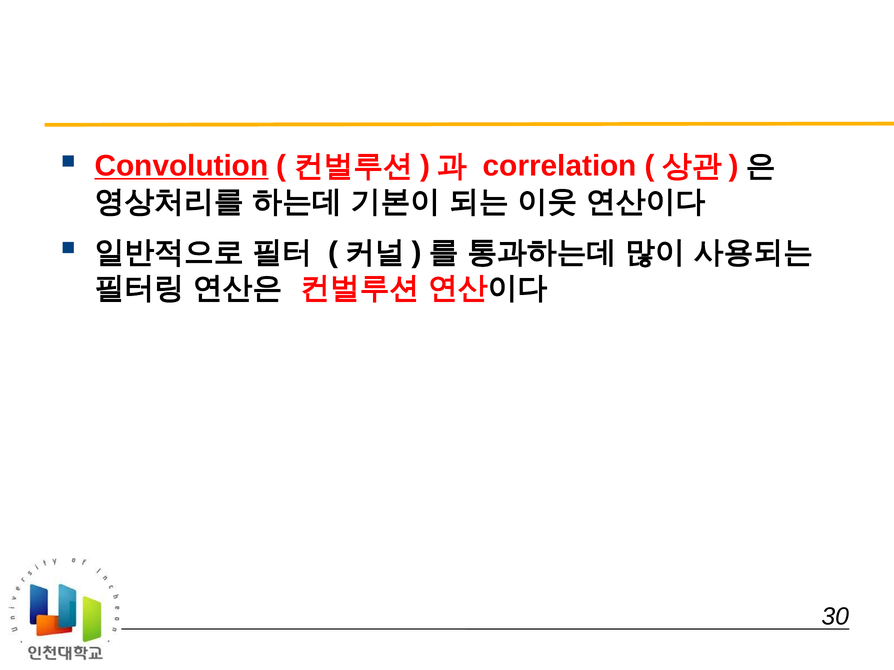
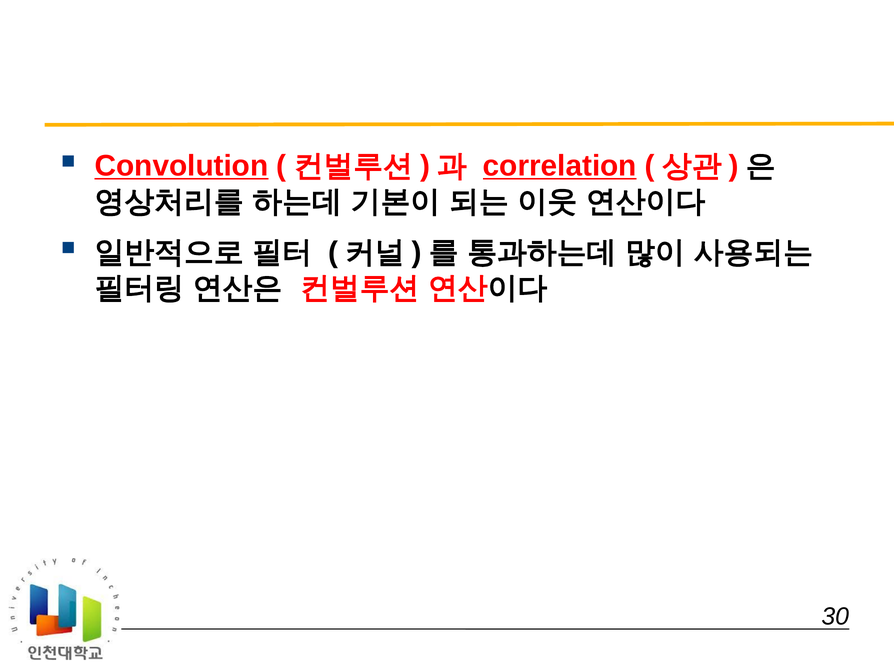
correlation underline: none -> present (560, 166)
